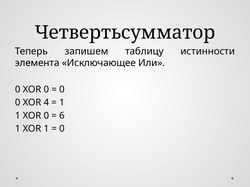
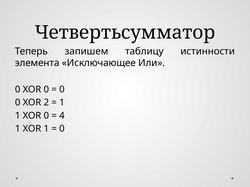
4: 4 -> 2 (46, 103)
6: 6 -> 4 (62, 116)
